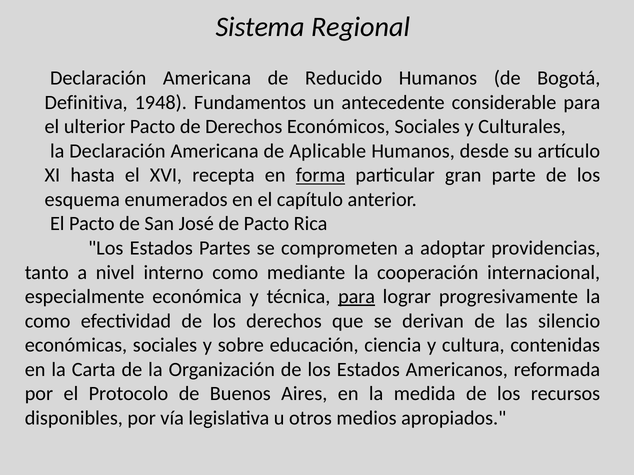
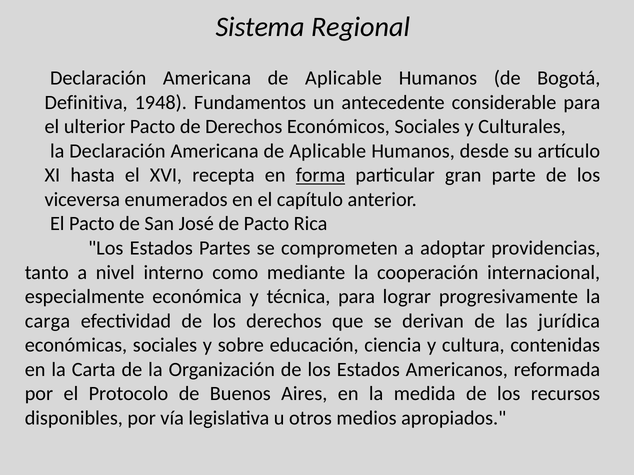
Reducido: Reducido -> Aplicable (344, 78)
esquema: esquema -> viceversa (82, 200)
para underline: present -> none (357, 297)
como: como -> carga (47, 321)
silencio: silencio -> jurídica (569, 321)
